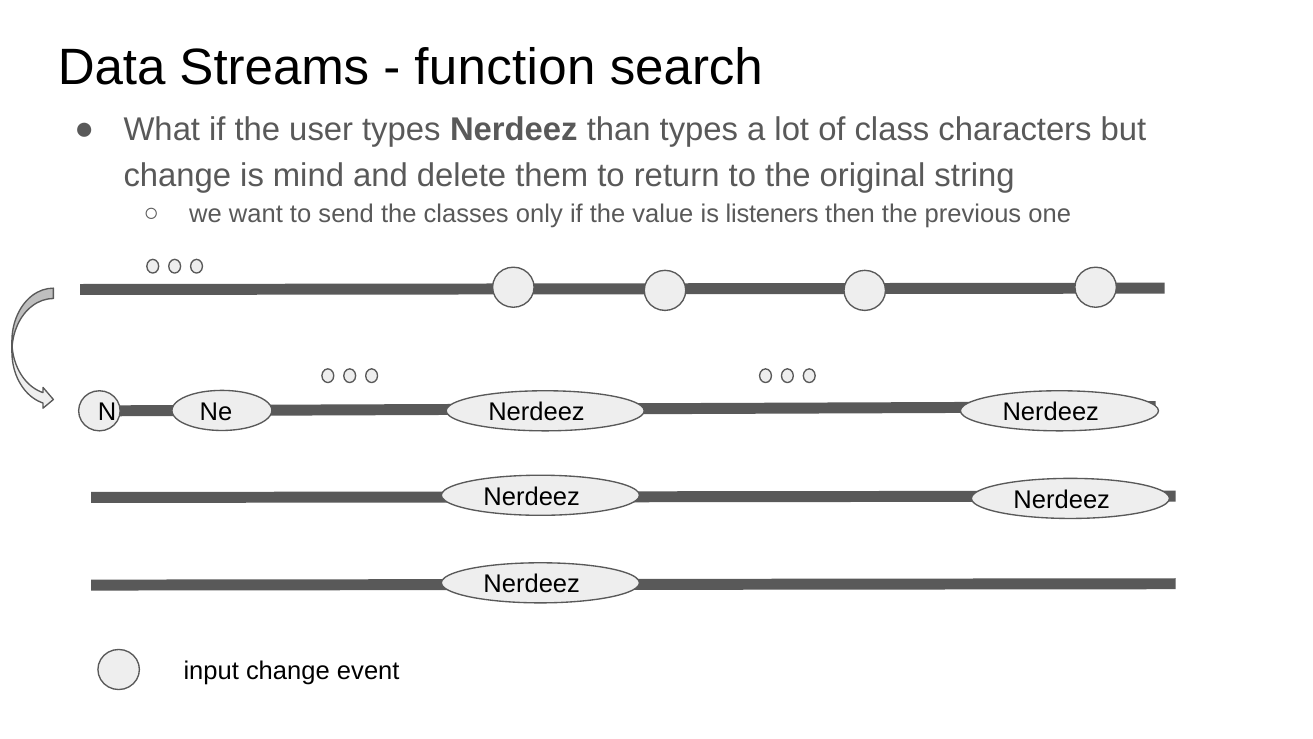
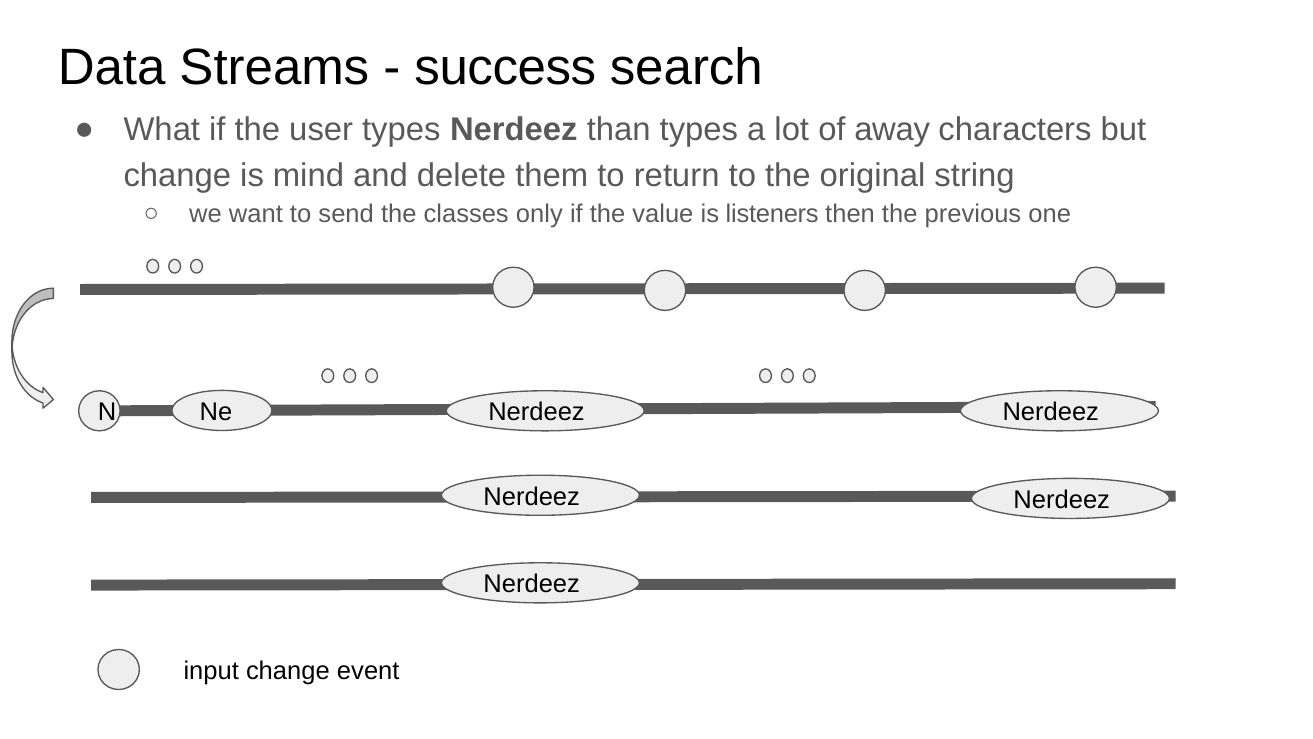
function: function -> success (505, 68)
class: class -> away (892, 130)
